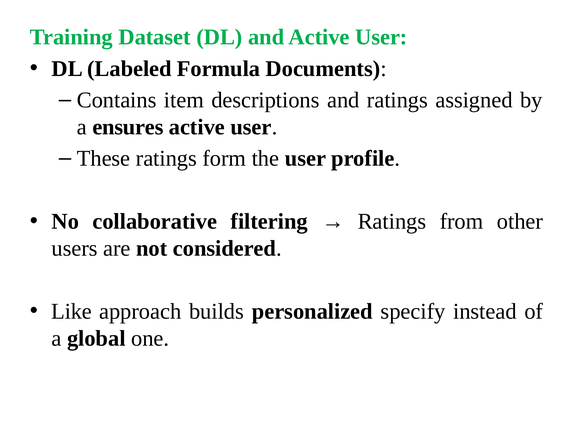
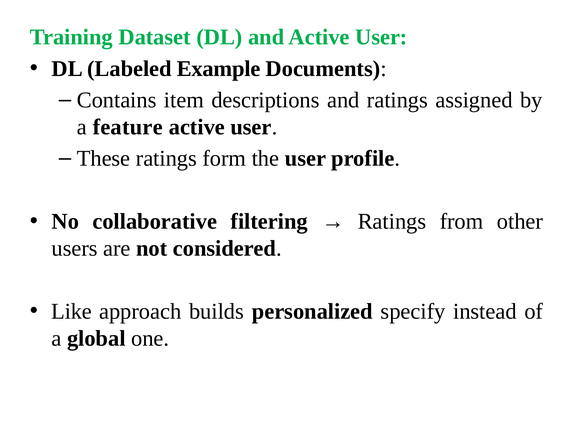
Formula: Formula -> Example (219, 69)
ensures: ensures -> feature (128, 127)
